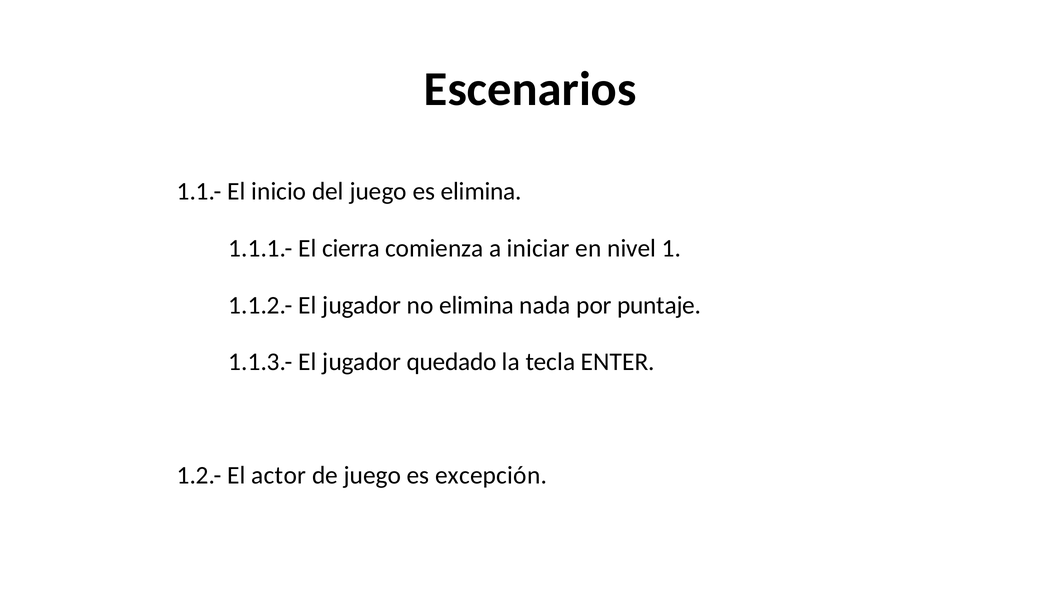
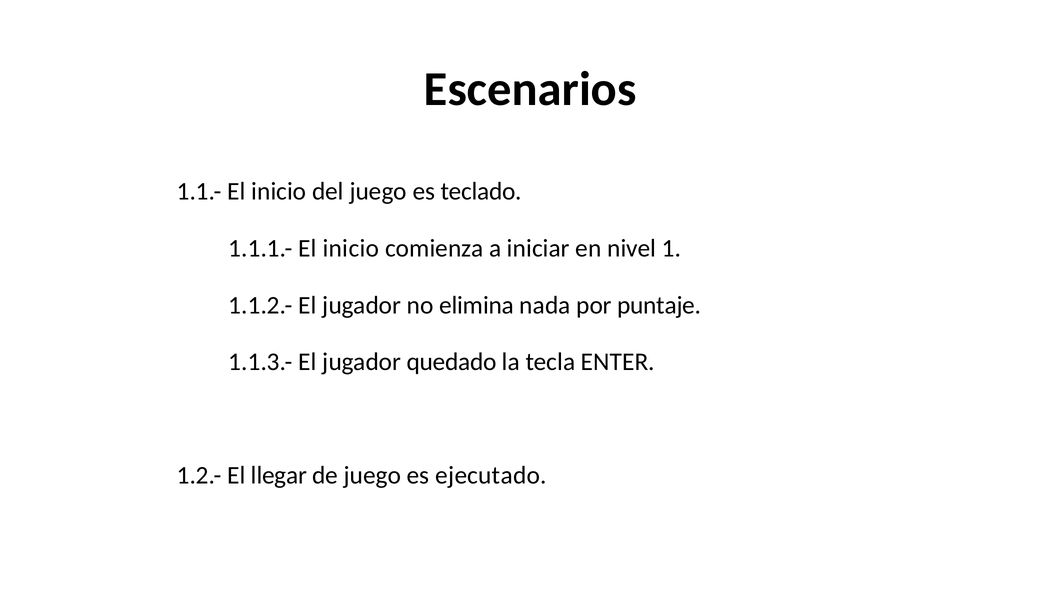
es elimina: elimina -> teclado (481, 191)
1.1.1.- El cierra: cierra -> inicio (351, 248)
actor: actor -> llegar (279, 475)
excepción: excepción -> ejecutado (491, 475)
